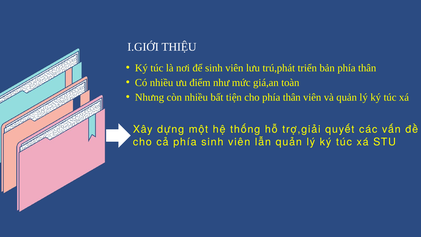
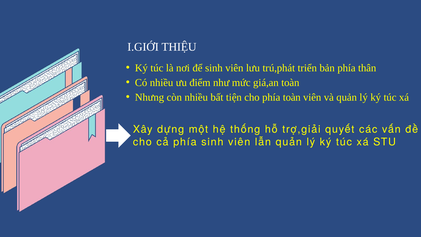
cho phía thân: thân -> toàn (292, 97)
